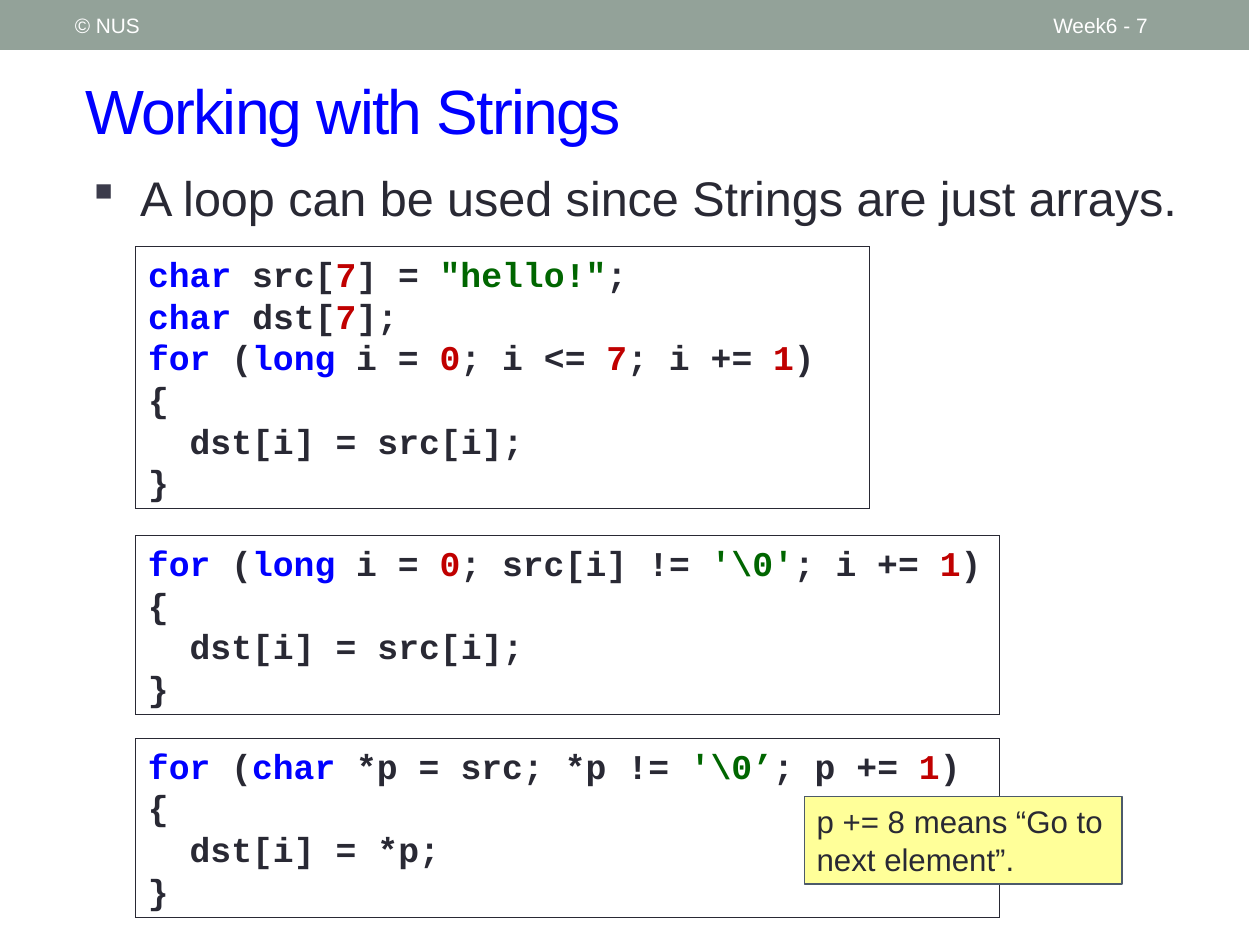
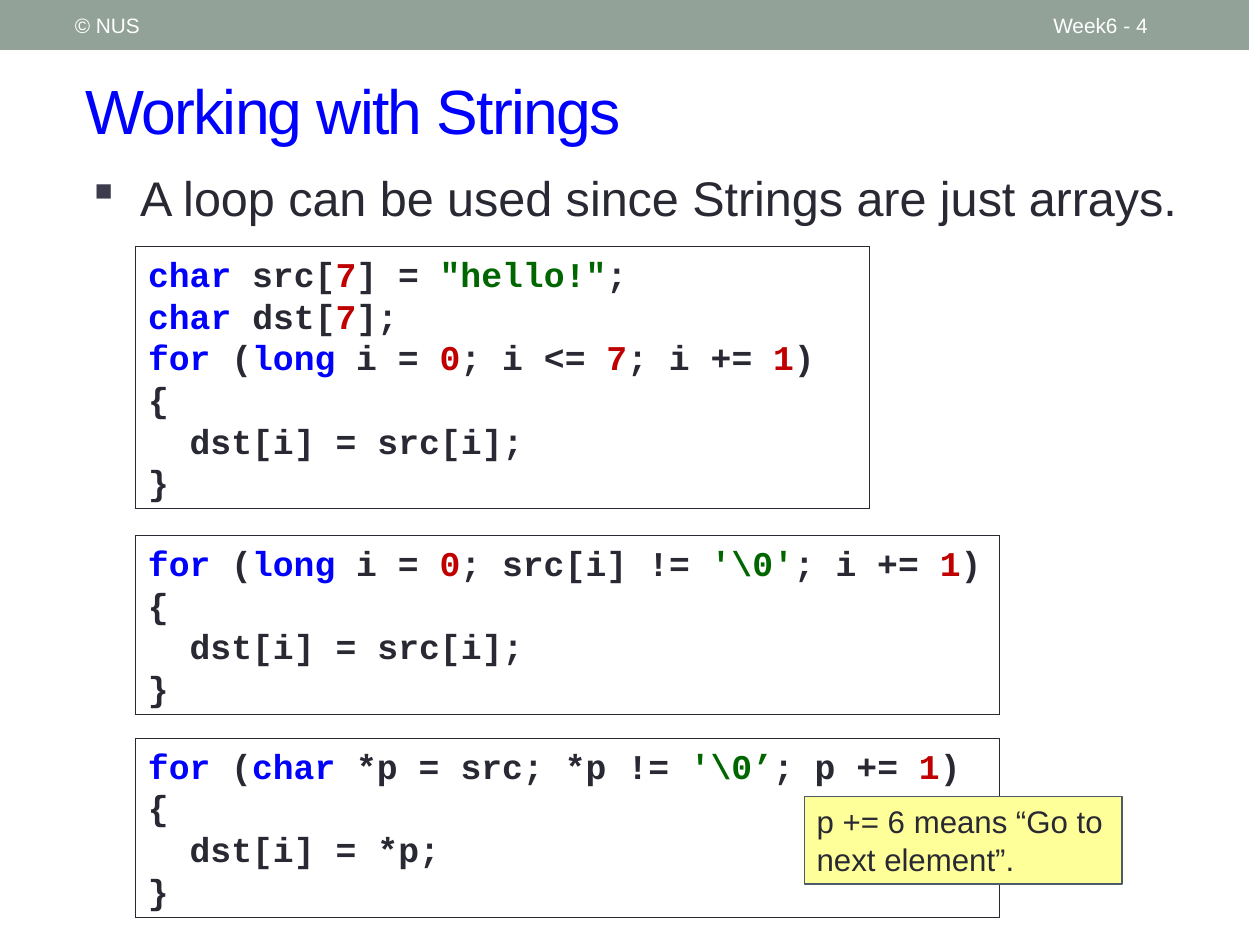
7: 7 -> 4 (1142, 26)
8: 8 -> 6 (896, 823)
